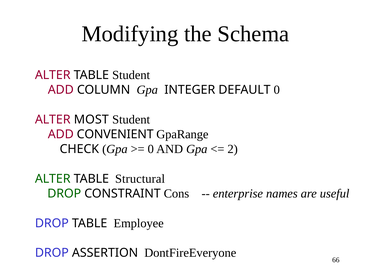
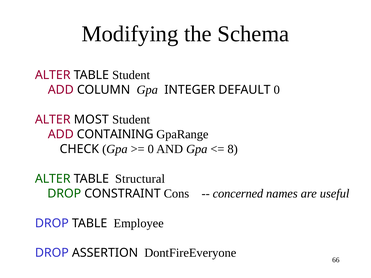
CONVENIENT: CONVENIENT -> CONTAINING (115, 134)
2: 2 -> 8 (233, 149)
enterprise: enterprise -> concerned (238, 194)
